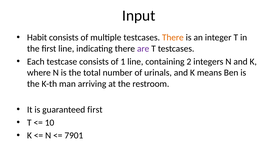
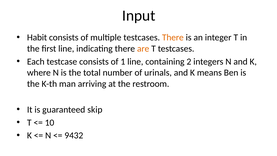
are colour: purple -> orange (143, 49)
guaranteed first: first -> skip (95, 109)
7901: 7901 -> 9432 (74, 135)
